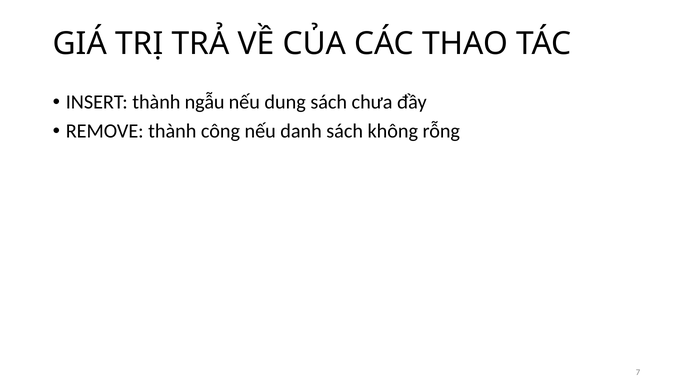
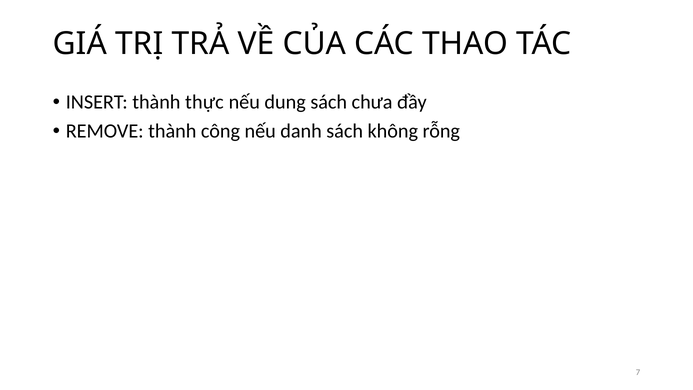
ngẫu: ngẫu -> thực (204, 102)
